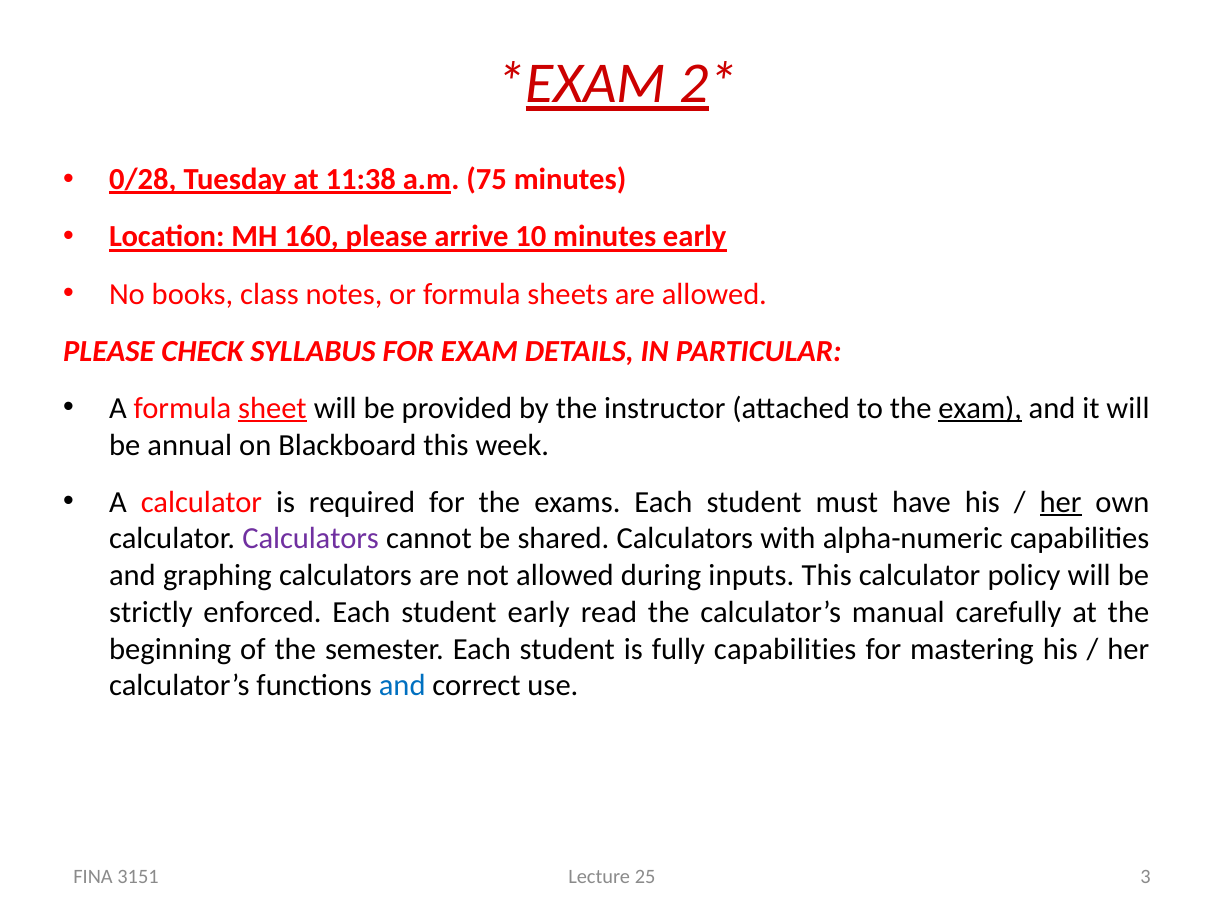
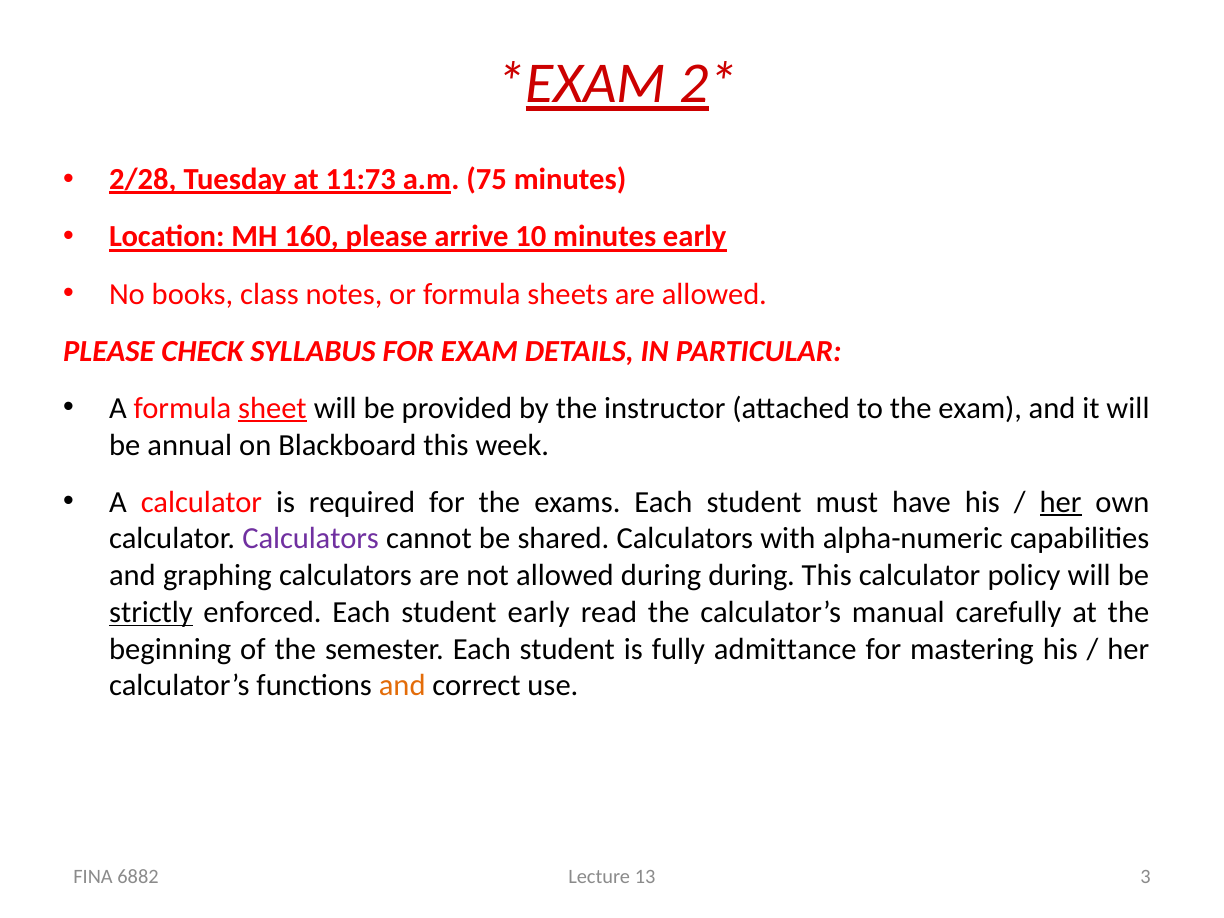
0/28: 0/28 -> 2/28 (143, 180)
11:38: 11:38 -> 11:73 (361, 180)
exam underline: present -> none (980, 408)
during inputs: inputs -> during (752, 576)
strictly underline: none -> present (151, 612)
fully capabilities: capabilities -> admittance (785, 649)
and colour: blue -> orange (402, 686)
25: 25 -> 13 (645, 876)
3151: 3151 -> 6882 (138, 877)
